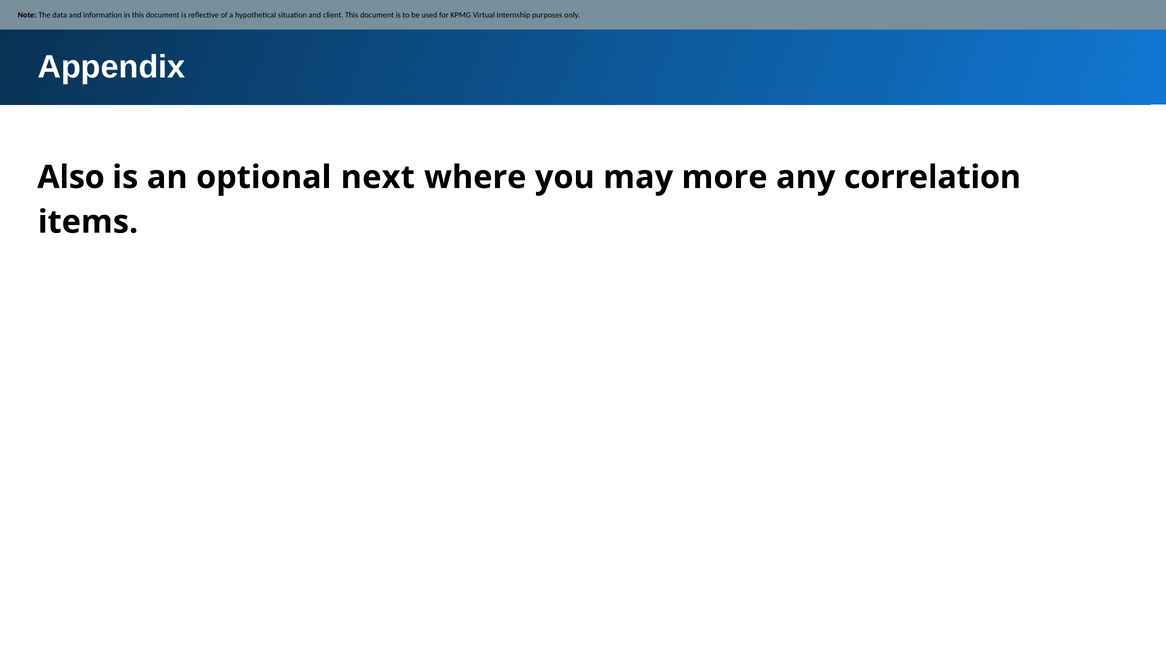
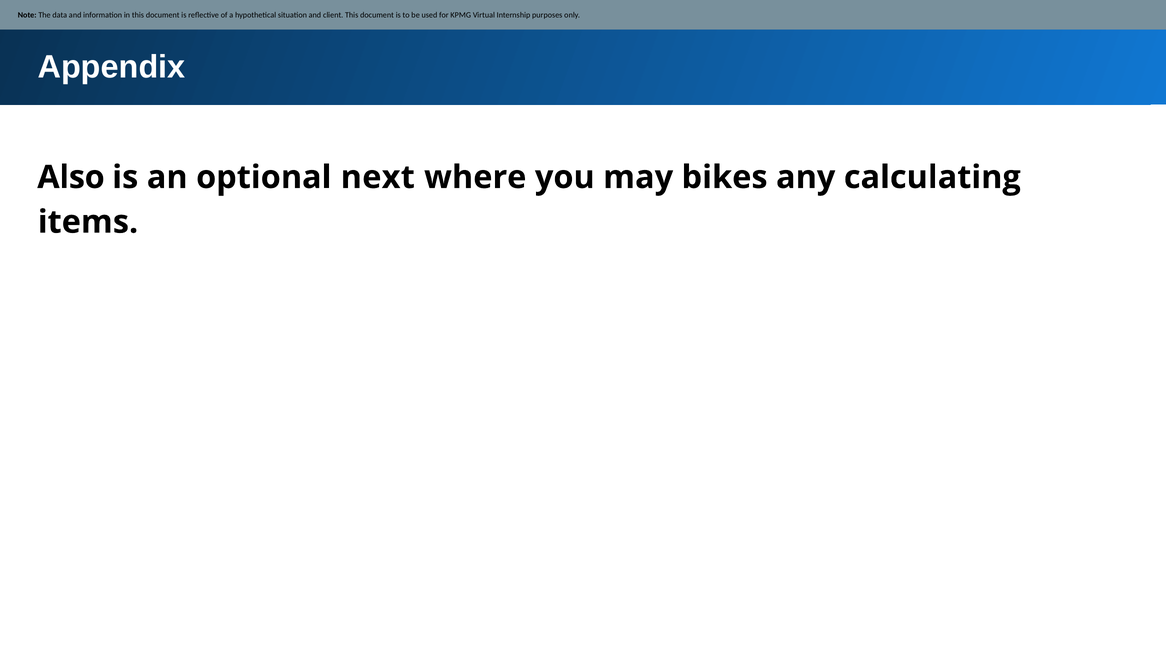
more: more -> bikes (725, 177)
correlation: correlation -> calculating (932, 177)
